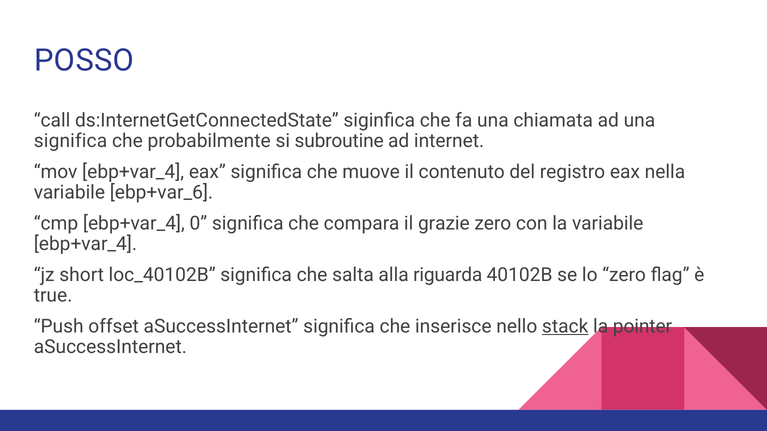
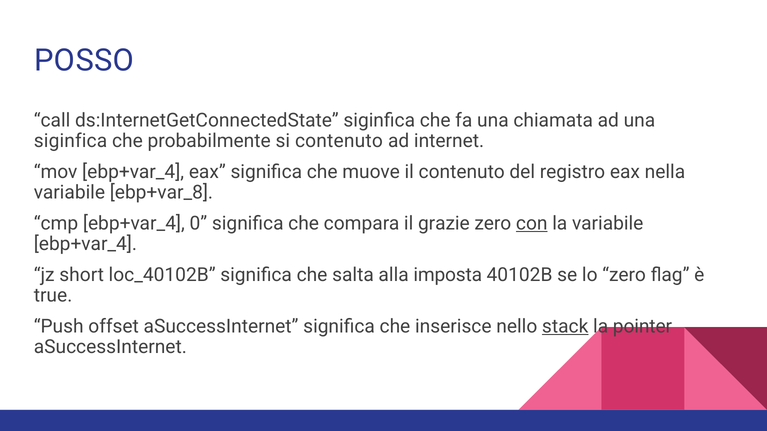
significa: significa -> siginfica (70, 141)
si subroutine: subroutine -> contenuto (339, 141)
ebp+var_6: ebp+var_6 -> ebp+var_8 (161, 193)
con underline: none -> present (532, 224)
riguarda: riguarda -> imposta (448, 275)
